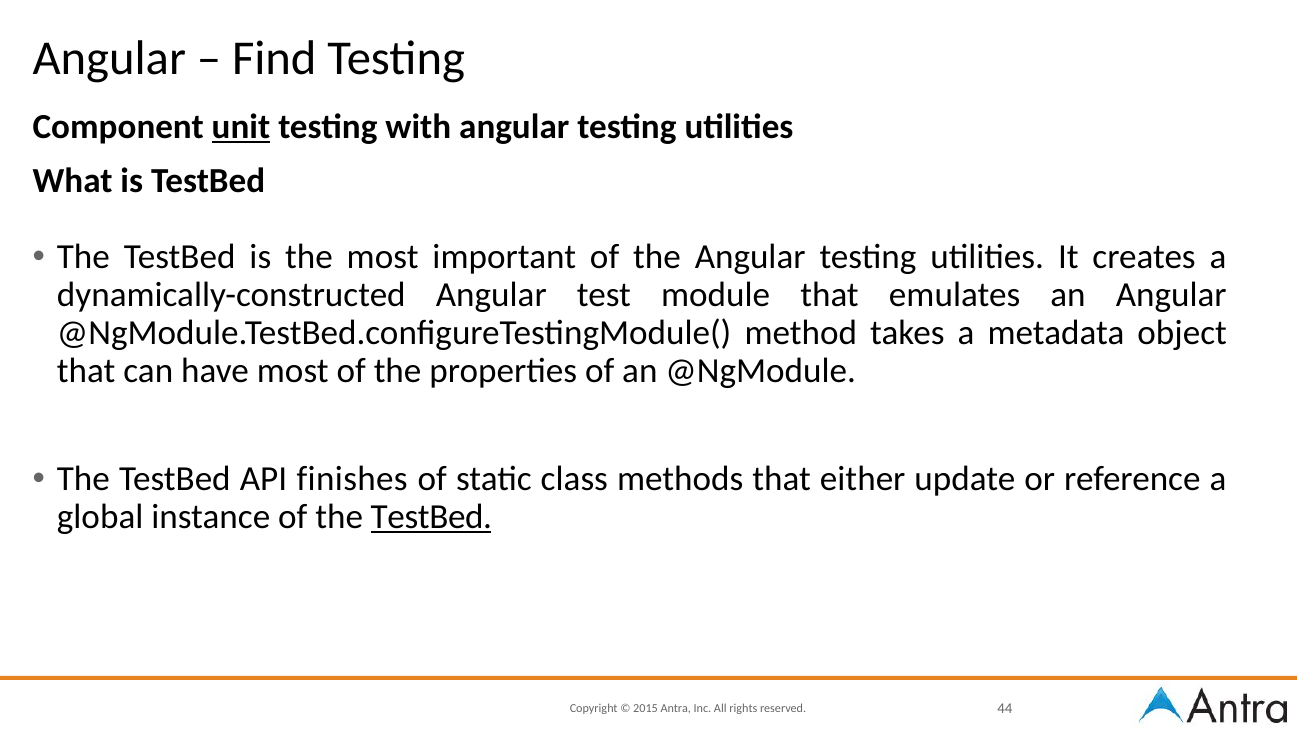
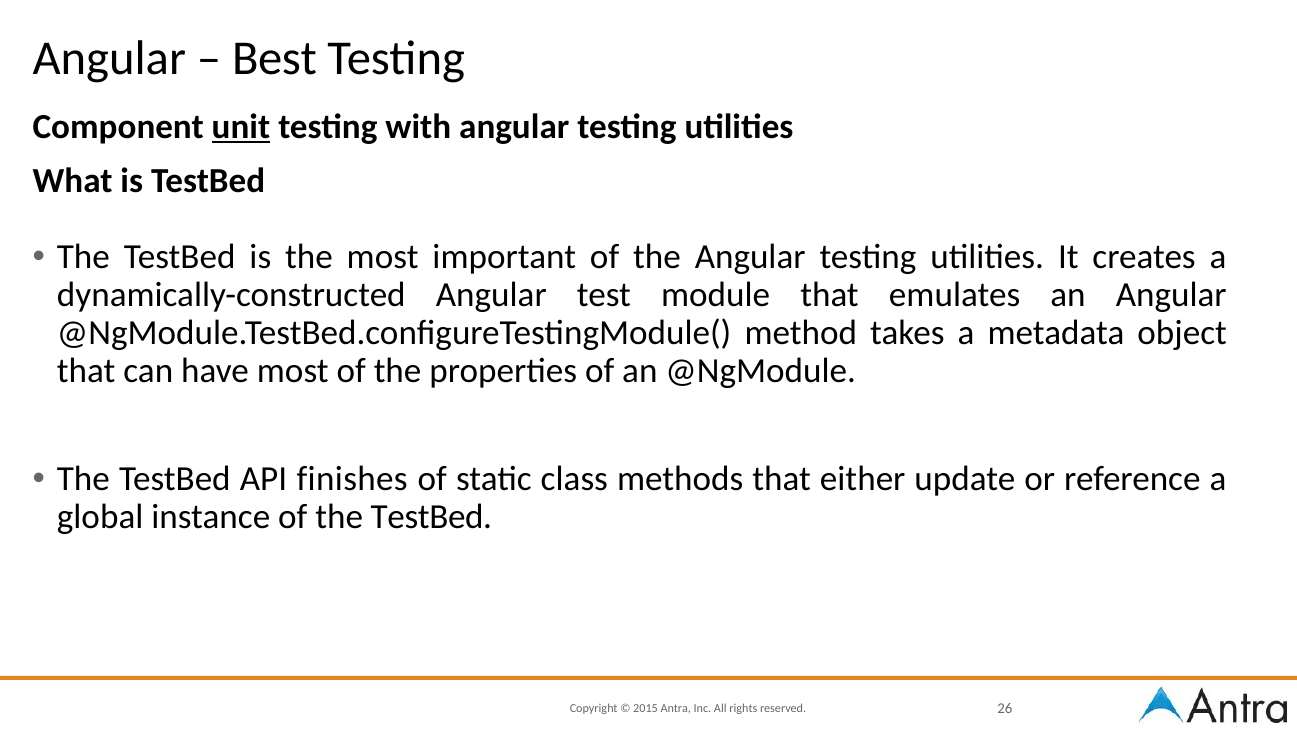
Find: Find -> Best (274, 59)
TestBed underline: present -> none (431, 517)
44: 44 -> 26 (1005, 708)
